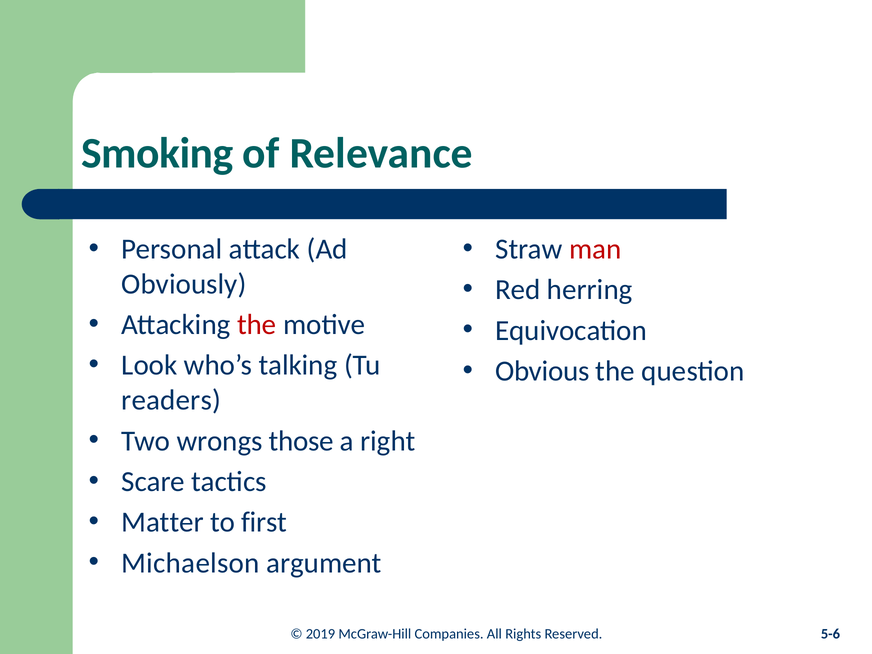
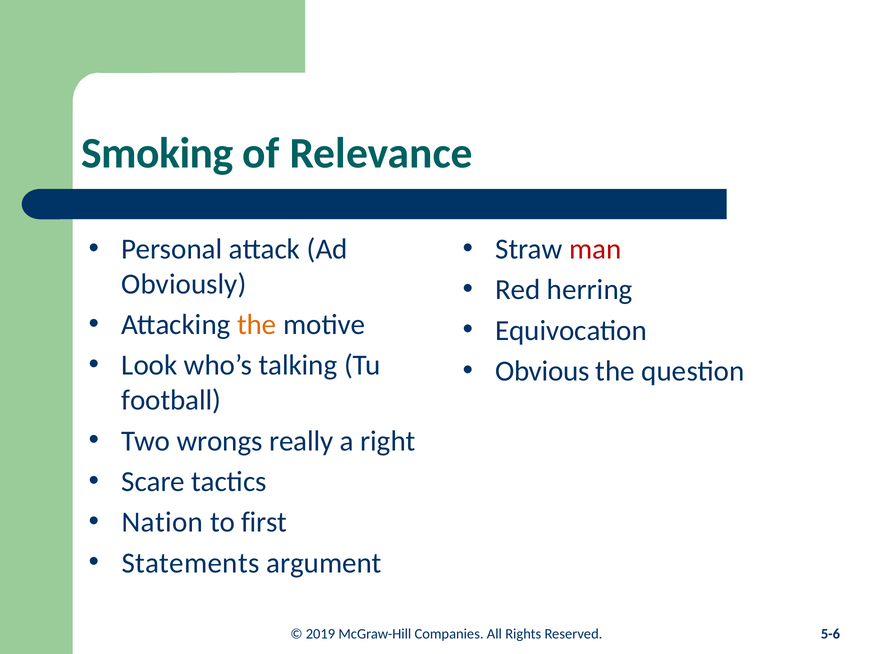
the colour: red -> orange (257, 325)
readers: readers -> football (171, 400)
those: those -> really (301, 441)
Matter: Matter -> Nation (162, 522)
Michaelson: Michaelson -> Statements (191, 563)
